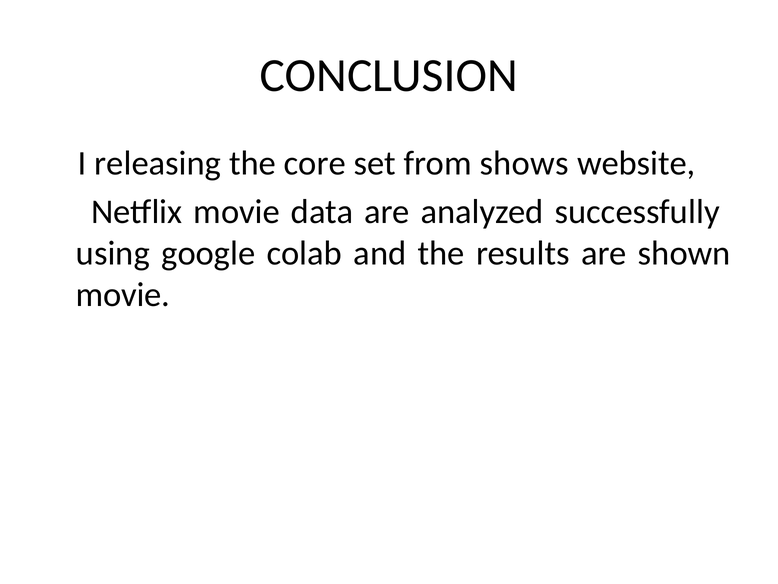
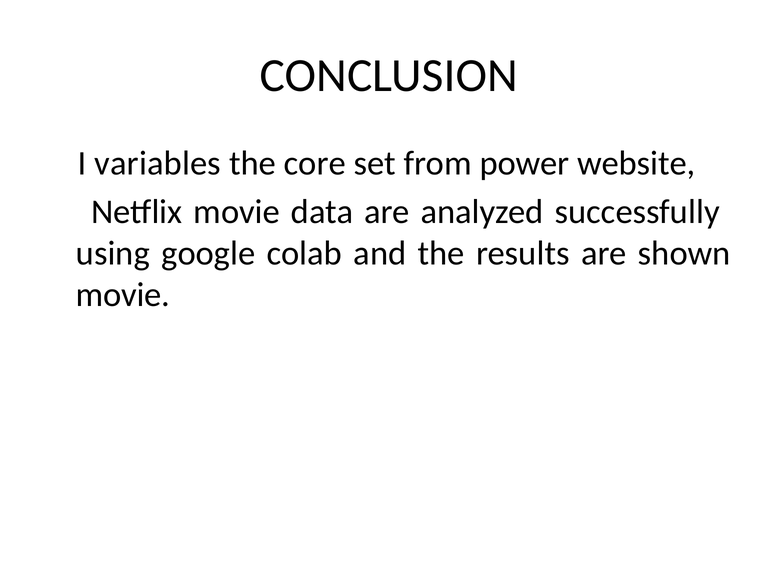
releasing: releasing -> variables (158, 163)
shows: shows -> power (524, 163)
